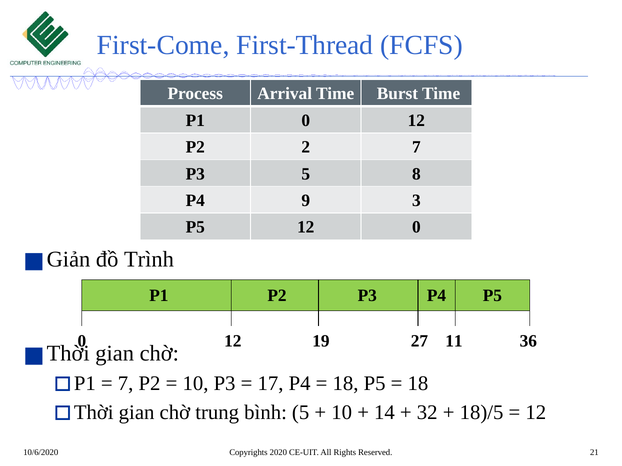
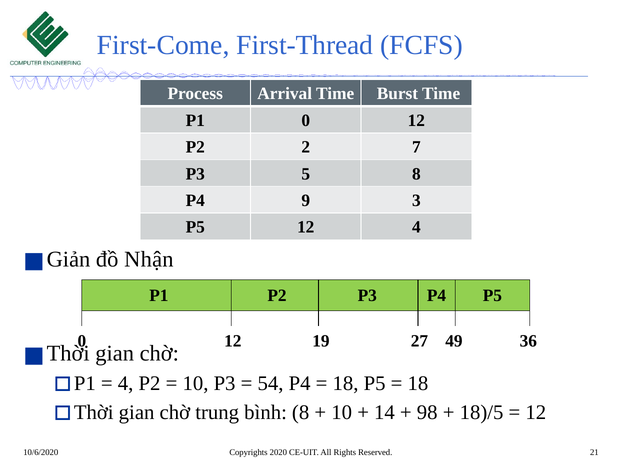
12 0: 0 -> 4 (416, 227)
Trình: Trình -> Nhận (149, 260)
11: 11 -> 49 (454, 341)
7: 7 -> 4 (126, 384)
17: 17 -> 54 (271, 384)
bình 5: 5 -> 8 (301, 413)
32: 32 -> 98 (427, 413)
